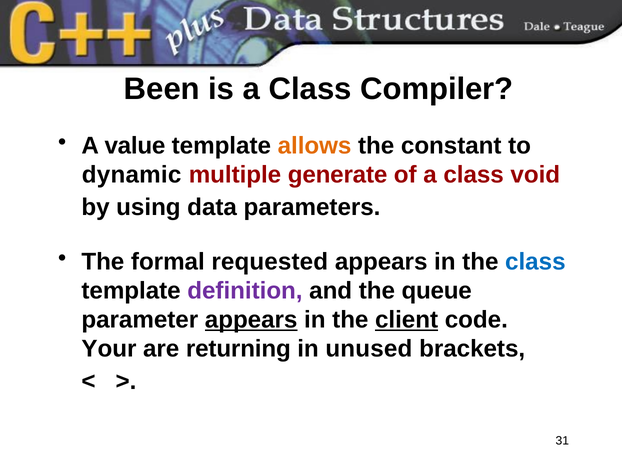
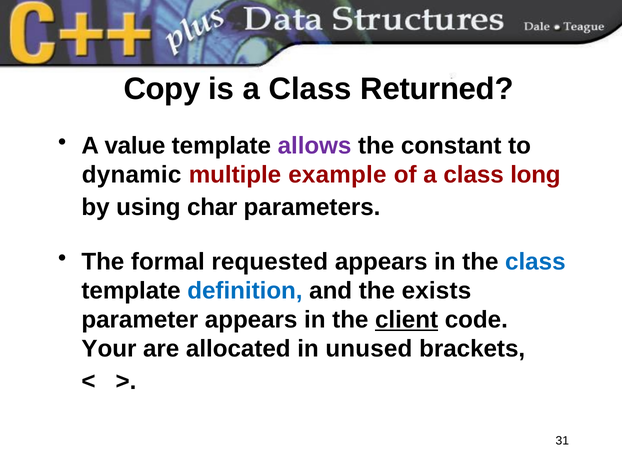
Been: Been -> Copy (162, 89)
Compiler: Compiler -> Returned (437, 89)
allows colour: orange -> purple (315, 146)
generate: generate -> example (337, 175)
void: void -> long (535, 175)
data: data -> char (212, 208)
definition colour: purple -> blue (245, 291)
queue: queue -> exists (436, 291)
appears underline: present -> none (251, 320)
returning: returning -> allocated (238, 349)
